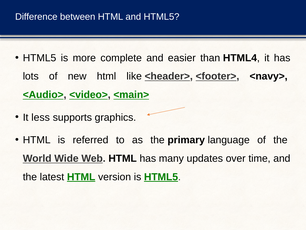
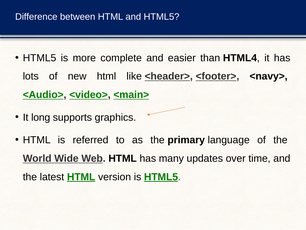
less: less -> long (41, 117)
